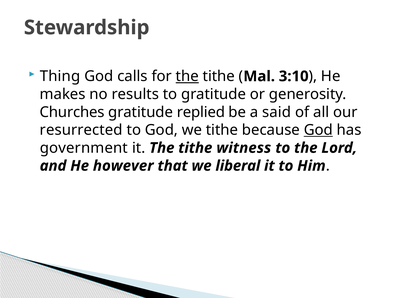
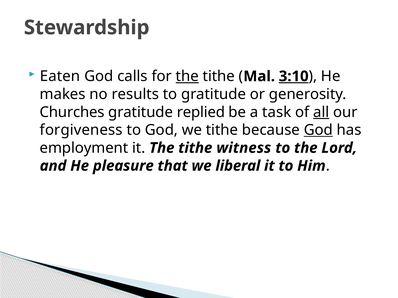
Thing: Thing -> Eaten (60, 76)
3:10 underline: none -> present (294, 76)
said: said -> task (277, 112)
all underline: none -> present (321, 112)
resurrected: resurrected -> forgiveness (81, 130)
government: government -> employment (84, 148)
however: however -> pleasure (123, 166)
